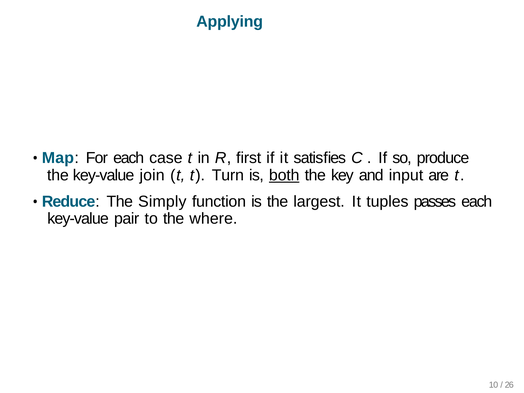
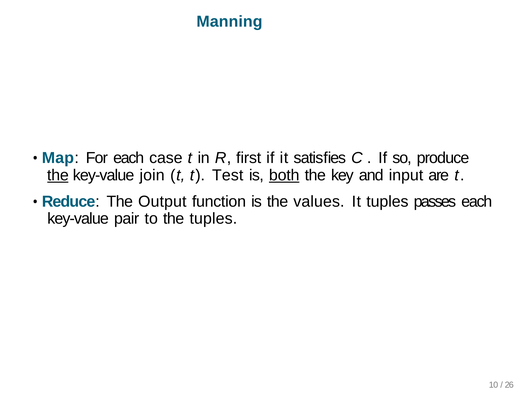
Applying: Applying -> Manning (229, 22)
the underline: none -> present (58, 175)
Turn: Turn -> Test (228, 175)
Simply: Simply -> Output (162, 201)
largest: largest -> values (319, 201)
the where: where -> tuples (213, 219)
